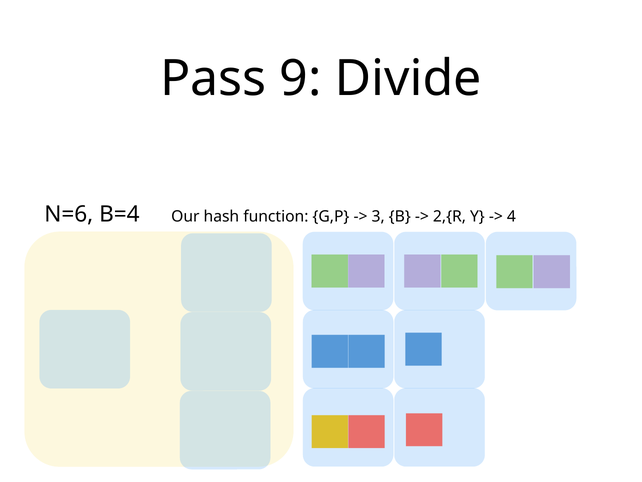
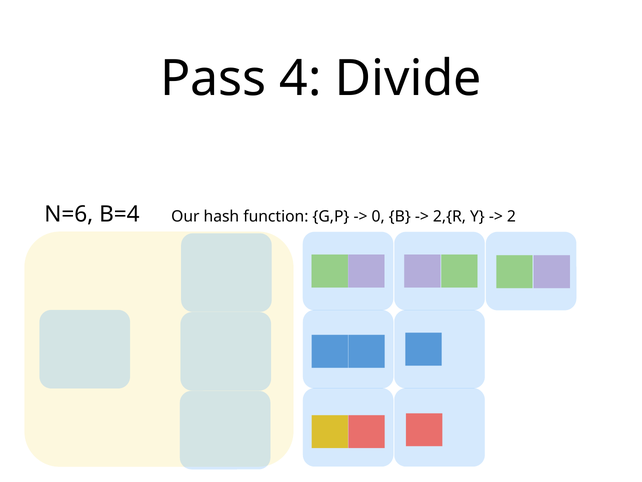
9: 9 -> 4 (301, 79)
3: 3 -> 0 (378, 217)
4: 4 -> 2 (511, 217)
